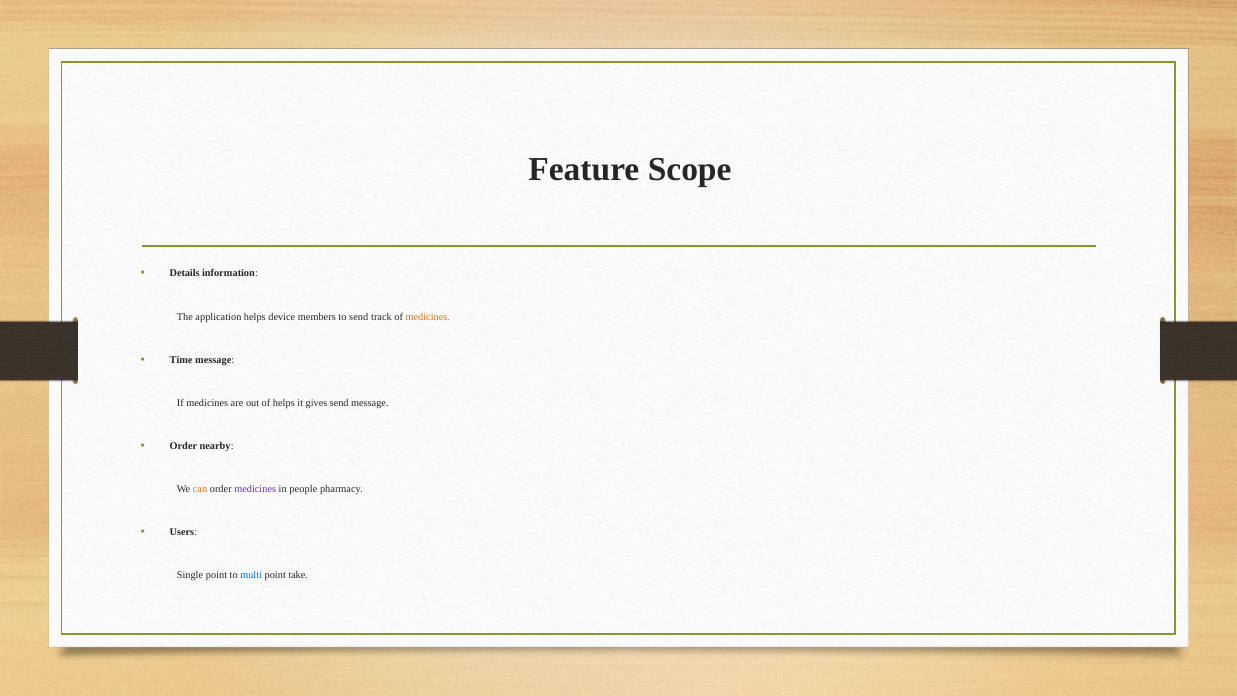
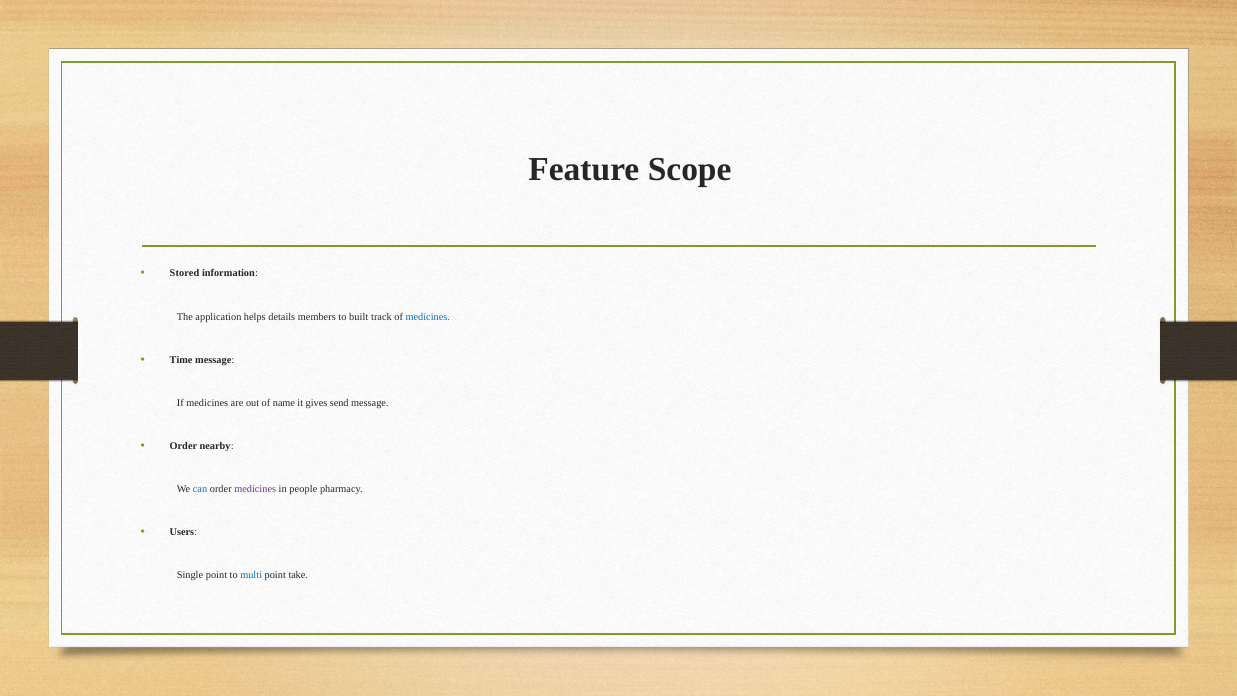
Details: Details -> Stored (185, 273)
device: device -> details (282, 317)
to send: send -> built (359, 317)
medicines colour: orange -> blue (428, 317)
of helps: helps -> name (284, 403)
can colour: orange -> blue (200, 489)
